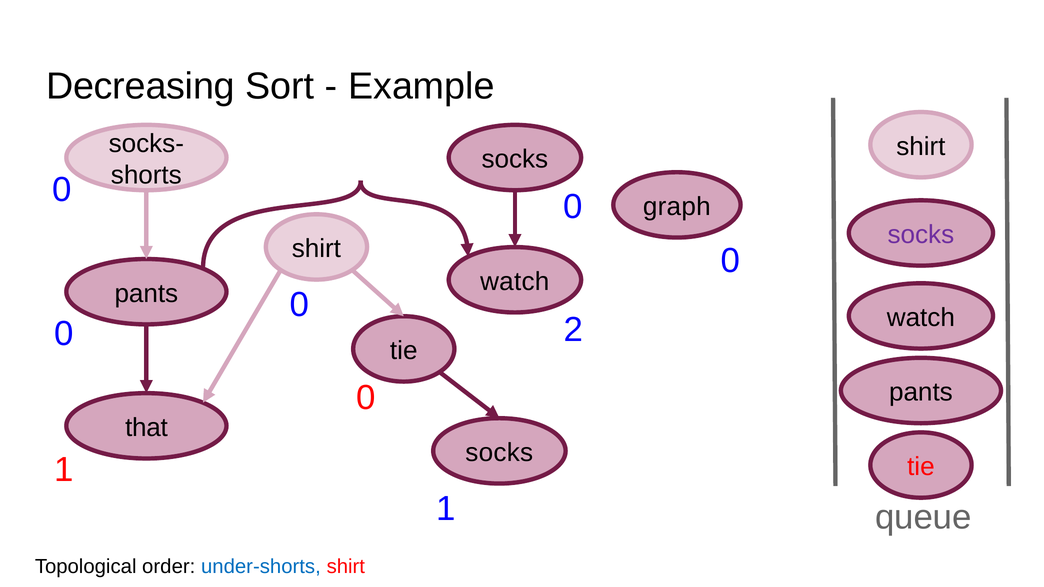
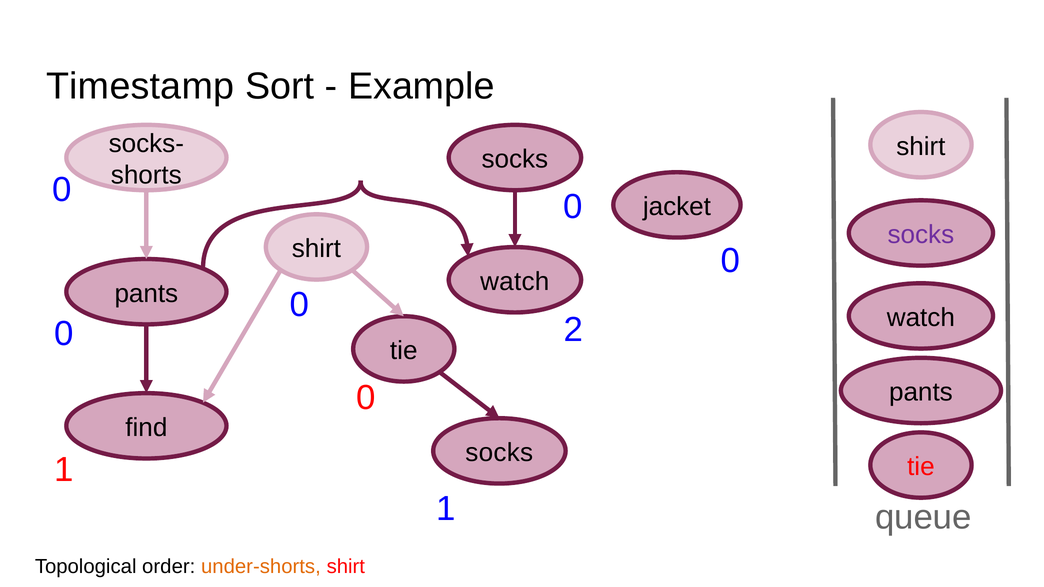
Decreasing: Decreasing -> Timestamp (140, 86)
graph: graph -> jacket (677, 207)
that: that -> find (146, 428)
under-shorts colour: blue -> orange (261, 567)
